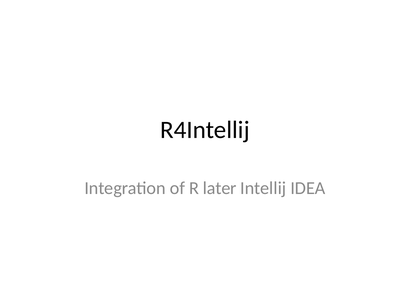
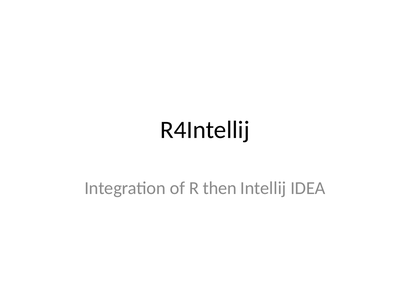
later: later -> then (220, 189)
